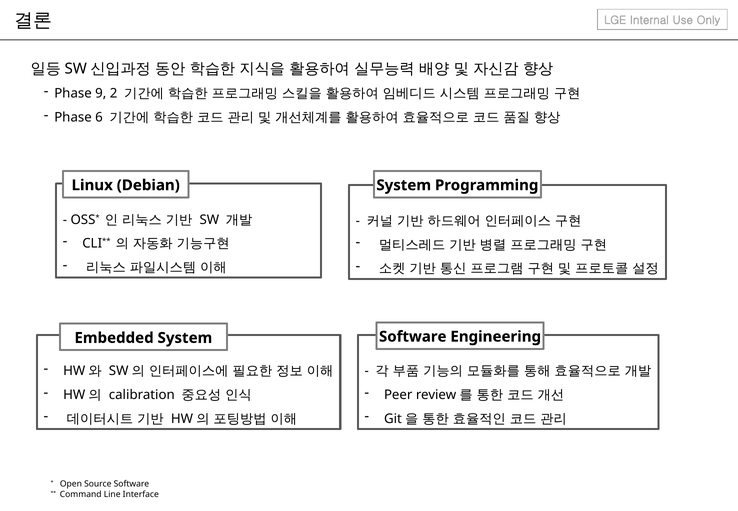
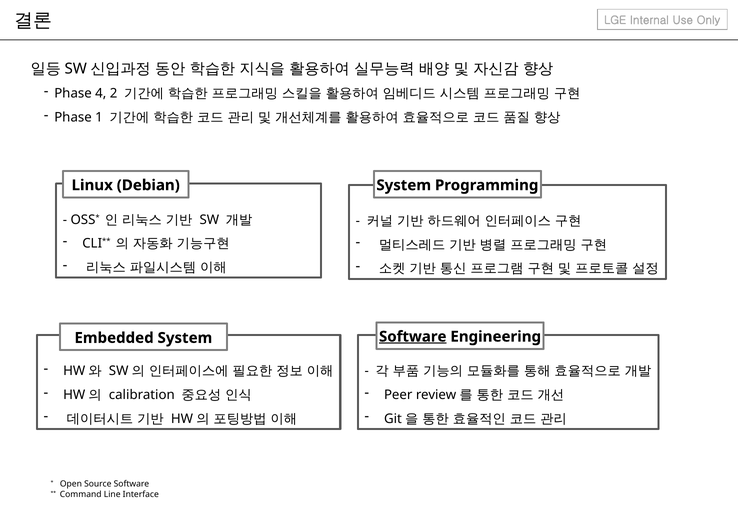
9: 9 -> 4 (101, 93)
6: 6 -> 1 (99, 117)
Software underline: none -> present (413, 337)
